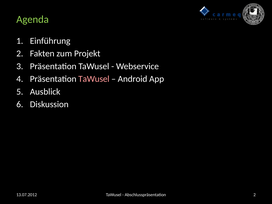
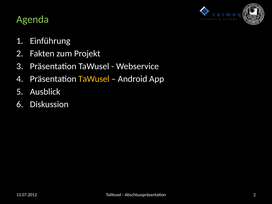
TaWusel colour: pink -> yellow (94, 79)
